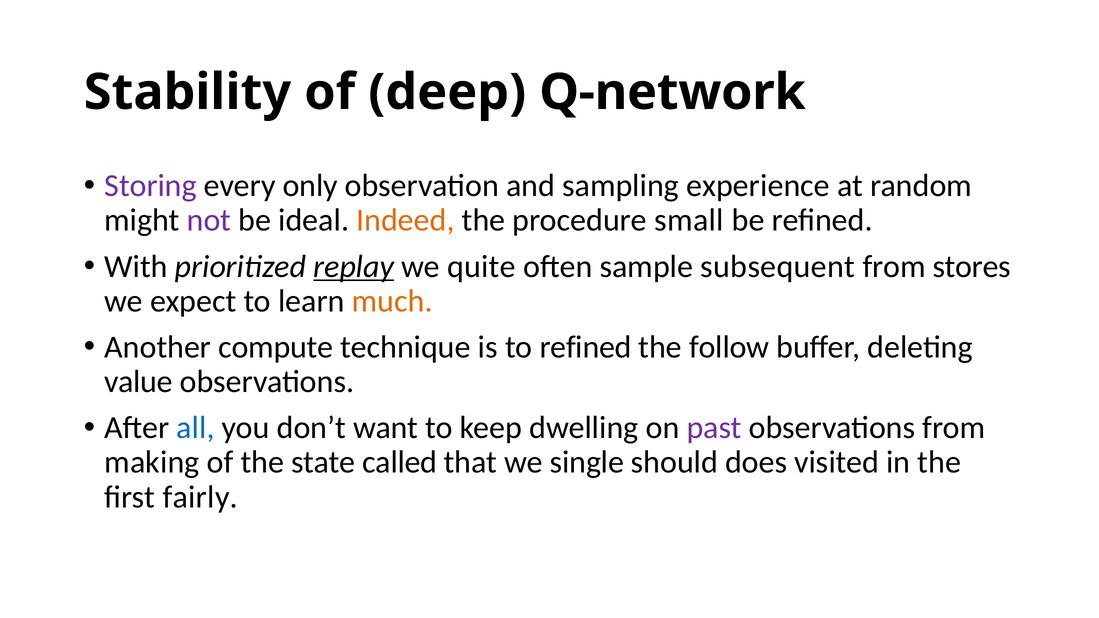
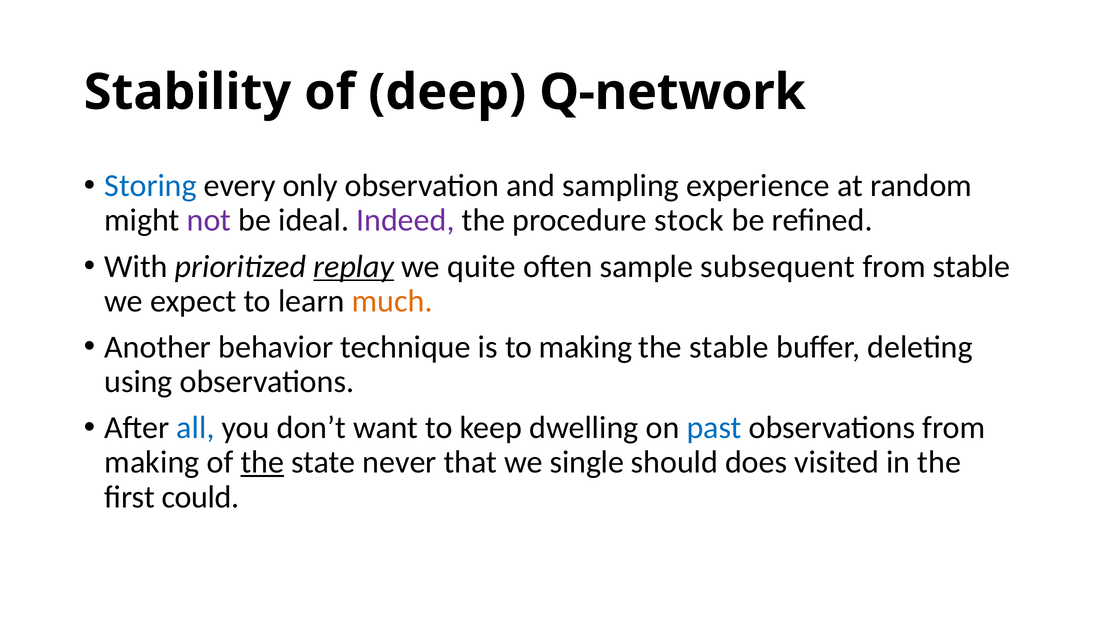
Storing colour: purple -> blue (151, 186)
Indeed colour: orange -> purple (405, 220)
small: small -> stock (689, 220)
from stores: stores -> stable (972, 267)
compute: compute -> behavior (276, 347)
to refined: refined -> making (586, 347)
the follow: follow -> stable (729, 347)
value: value -> using (138, 382)
past colour: purple -> blue (714, 428)
the underline: none -> present (262, 463)
called: called -> never (399, 463)
fairly: fairly -> could (201, 497)
